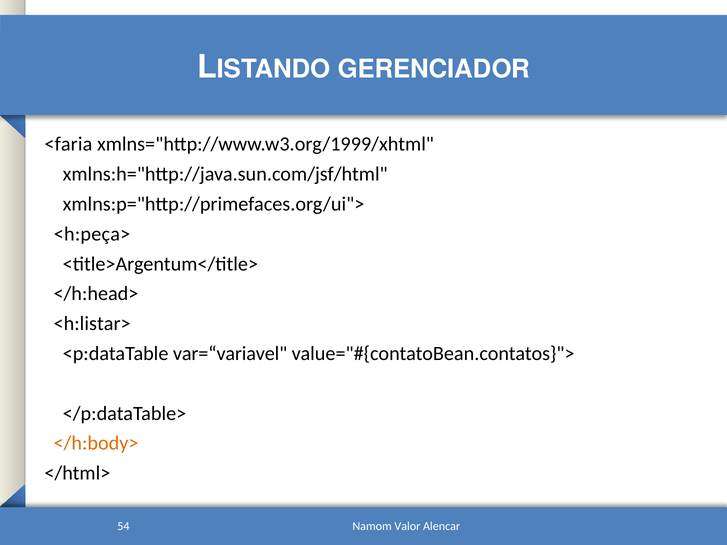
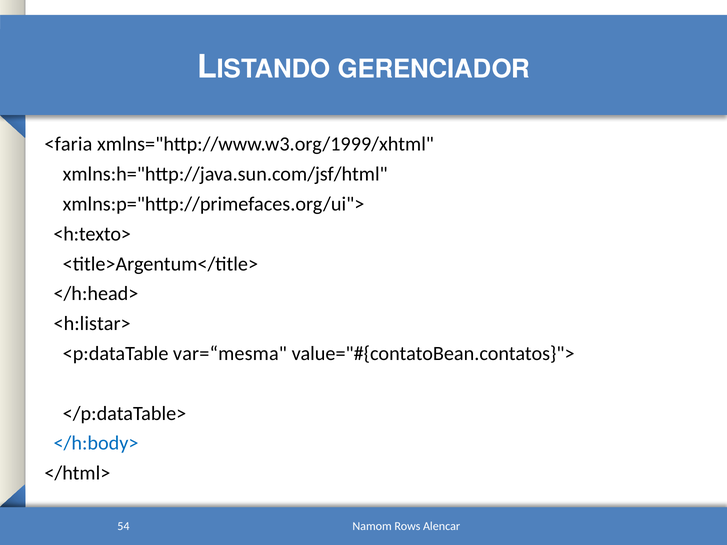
<h:peça>: <h:peça> -> <h:texto> (92, 234)
var=“variavel: var=“variavel -> var=“mesma (230, 354)
</h:body> colour: orange -> blue (96, 443)
Valor: Valor -> Rows (407, 527)
